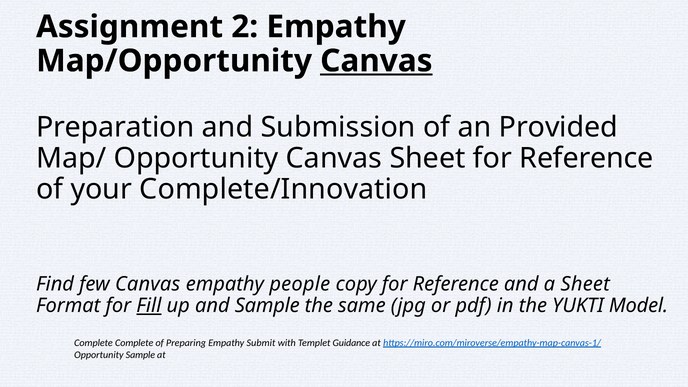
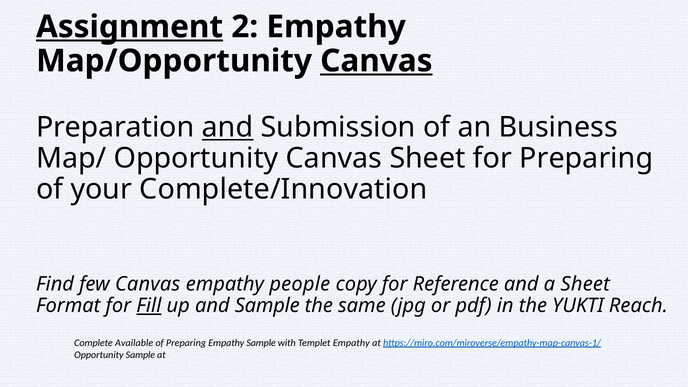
Assignment underline: none -> present (130, 27)
and underline: none -> present (228, 128)
Provided: Provided -> Business (558, 128)
Sheet for Reference: Reference -> Preparing (586, 158)
Model: Model -> Reach (638, 306)
Complete Complete: Complete -> Available (134, 343)
Empathy Submit: Submit -> Sample (261, 343)
Templet Guidance: Guidance -> Empathy (351, 343)
